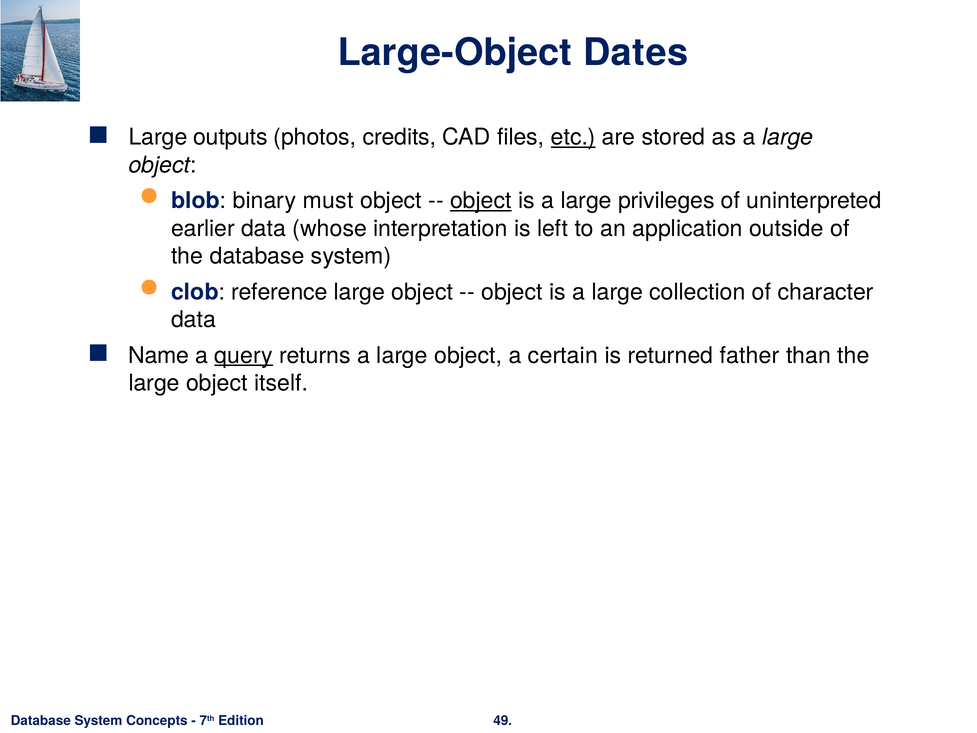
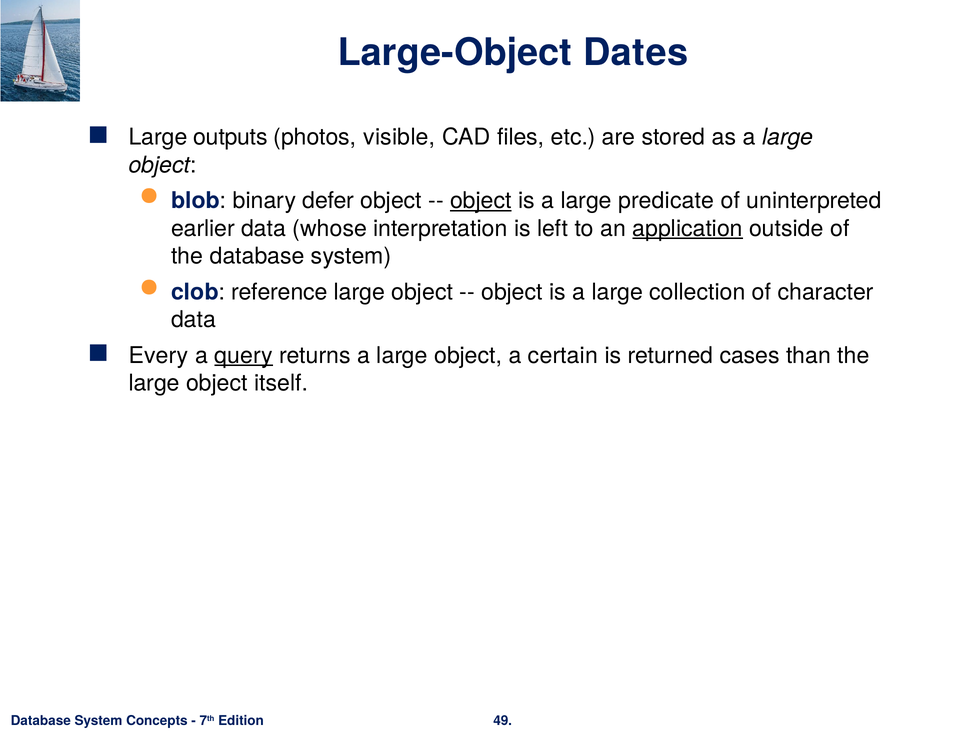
credits: credits -> visible (399, 137)
etc underline: present -> none (573, 137)
must: must -> defer (328, 201)
privileges: privileges -> predicate (666, 201)
application underline: none -> present (688, 228)
Name: Name -> Every (158, 355)
father: father -> cases (750, 355)
